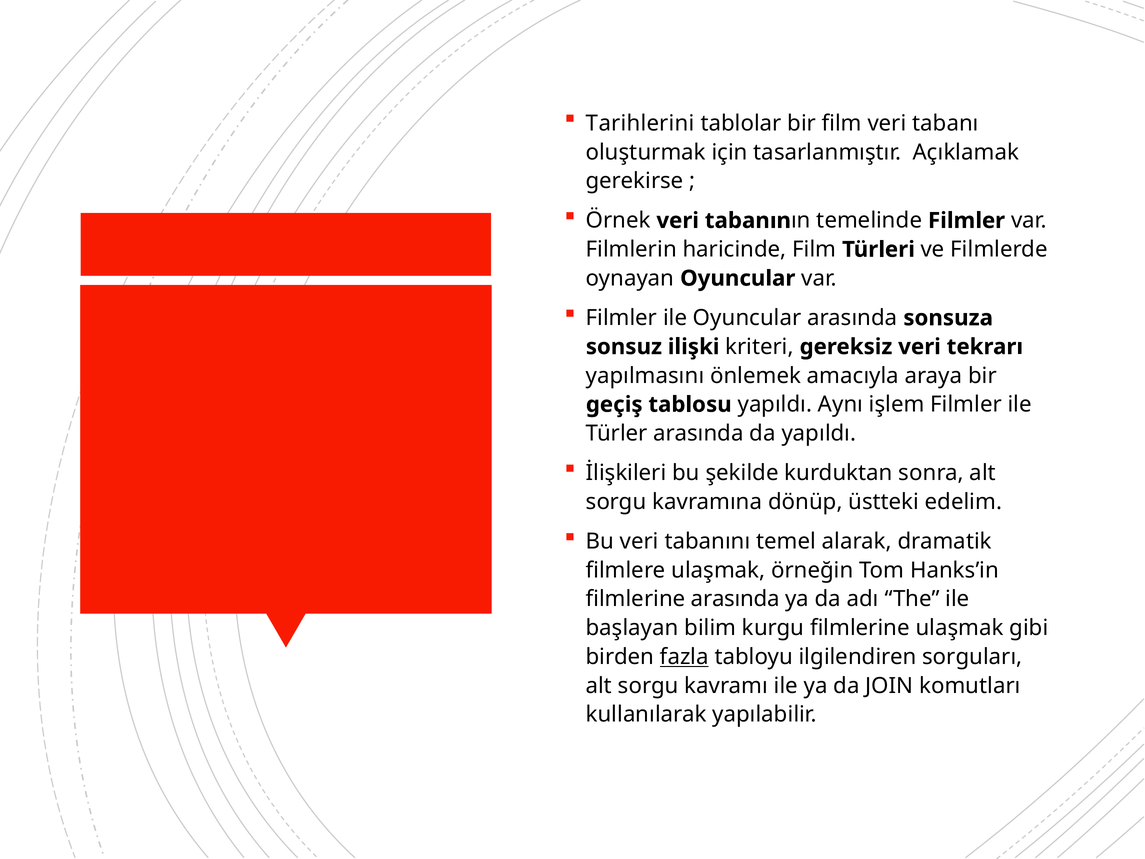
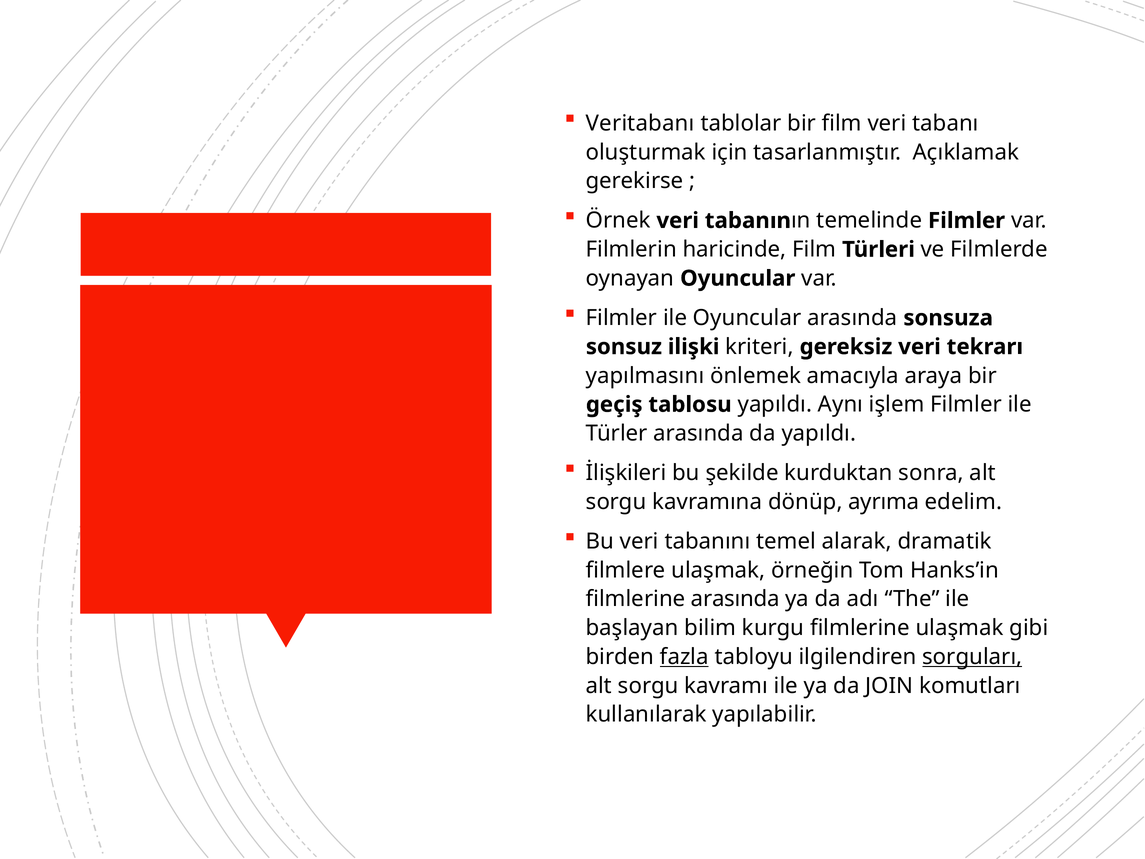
Tarihlerini: Tarihlerini -> Veritabanı (640, 123)
üstteki: üstteki -> ayrıma (884, 502)
sorguları underline: none -> present (972, 657)
